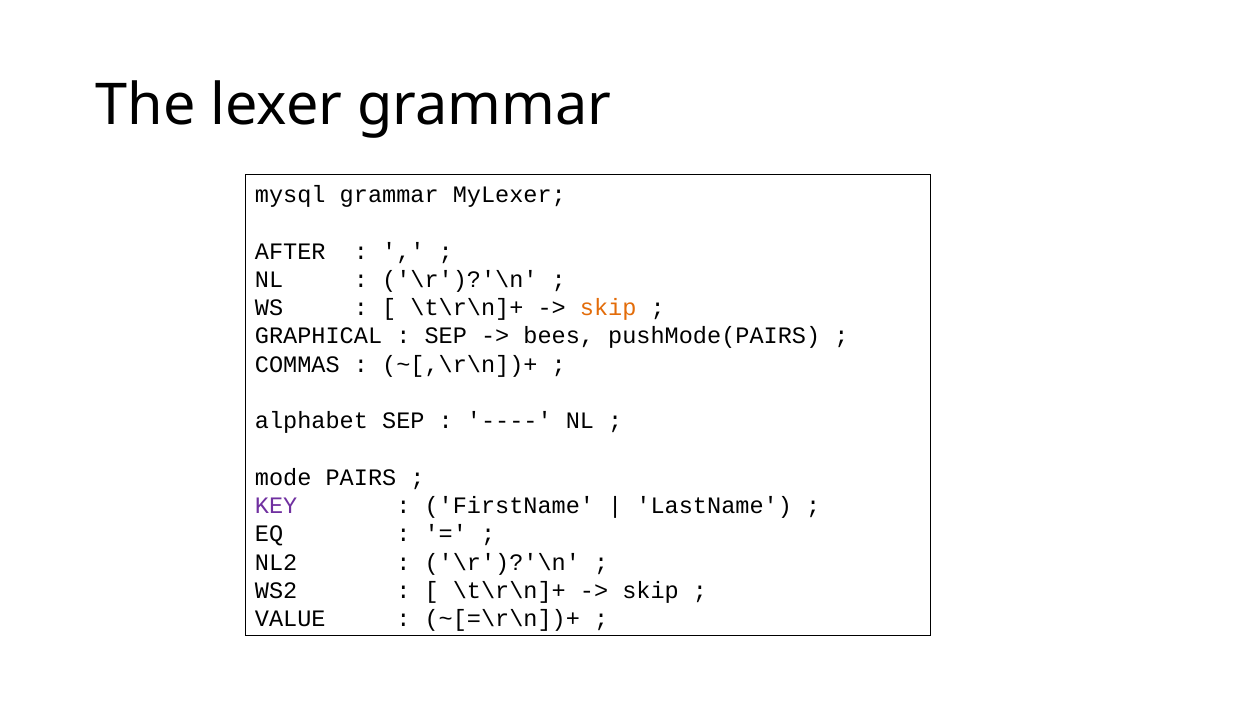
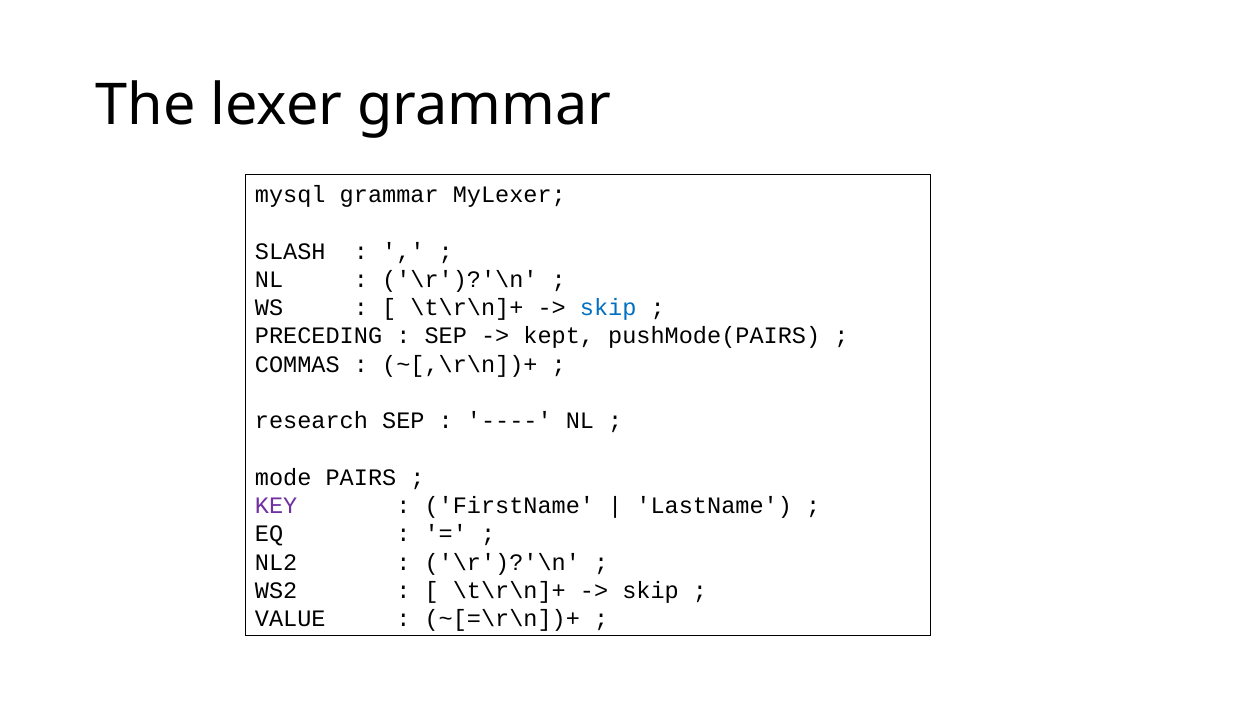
AFTER: AFTER -> SLASH (290, 251)
skip colour: orange -> blue (608, 308)
GRAPHICAL: GRAPHICAL -> PRECEDING (319, 336)
bees: bees -> kept (559, 336)
alphabet: alphabet -> research (311, 421)
